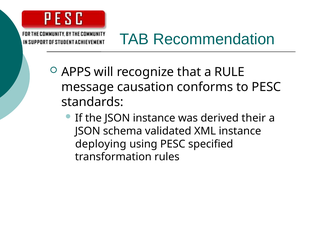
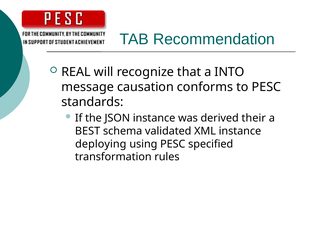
APPS: APPS -> REAL (76, 72)
RULE: RULE -> INTO (229, 72)
JSON: JSON -> BEST (88, 131)
